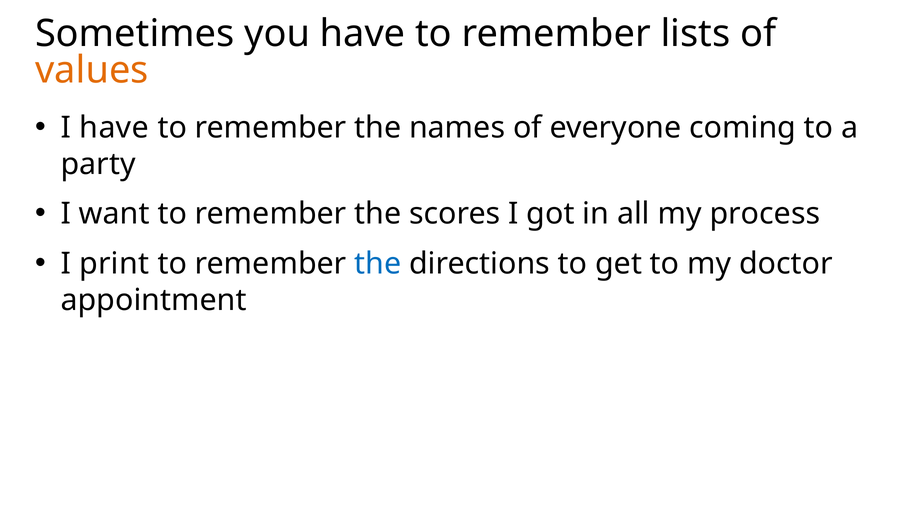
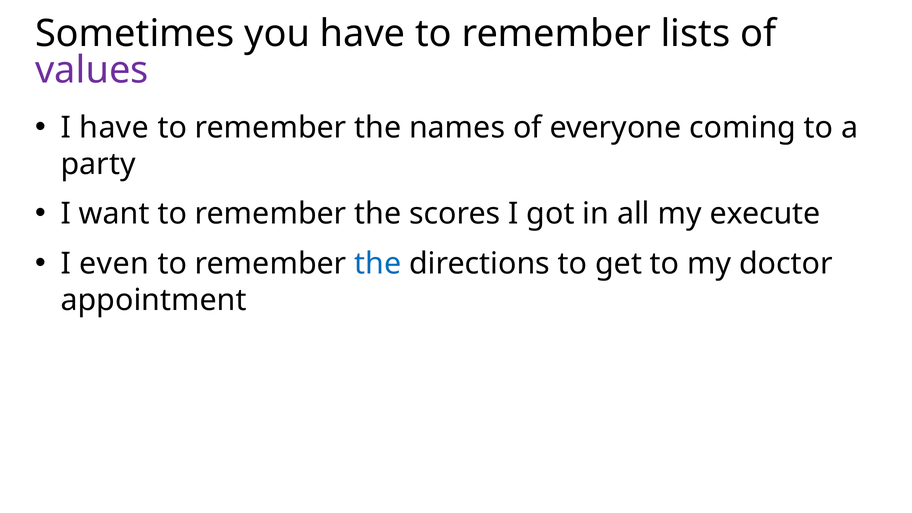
values colour: orange -> purple (92, 70)
process: process -> execute (765, 214)
print: print -> even (114, 264)
